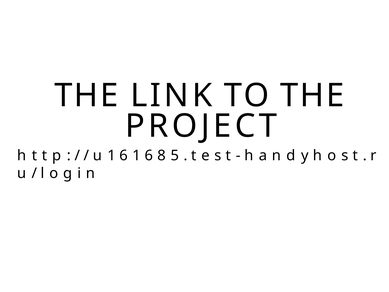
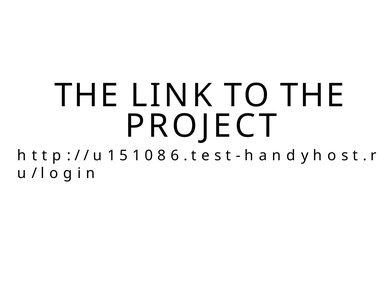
u 1 6: 6 -> 5 (124, 155)
6: 6 -> 0 (149, 155)
5: 5 -> 6 (175, 155)
